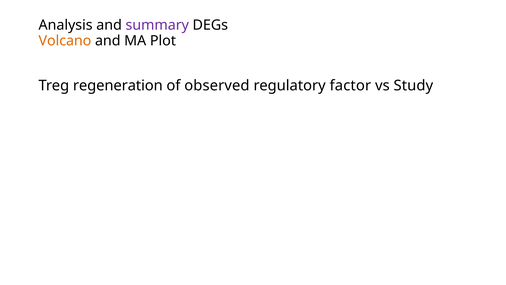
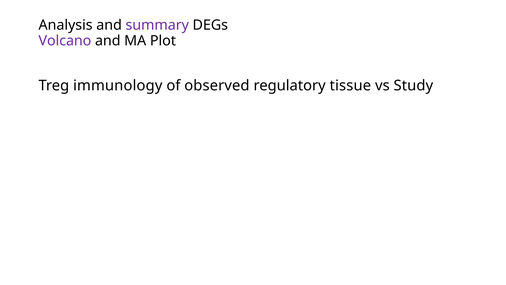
Volcano colour: orange -> purple (65, 41)
regeneration: regeneration -> immunology (118, 86)
factor: factor -> tissue (350, 86)
